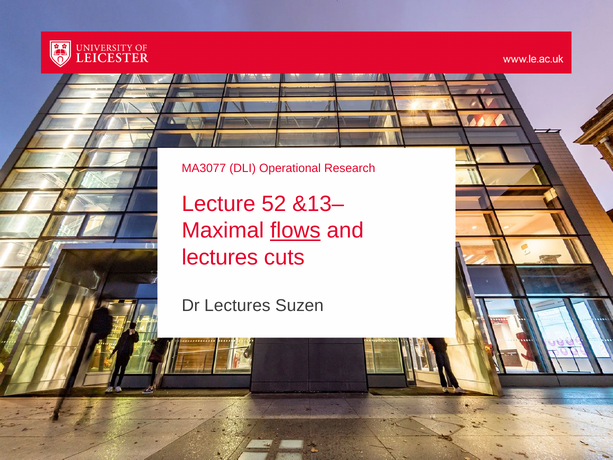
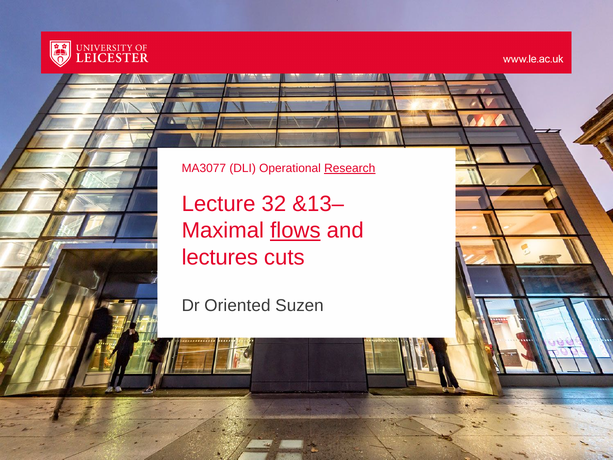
Research underline: none -> present (350, 168)
52: 52 -> 32 (274, 204)
Dr Lectures: Lectures -> Oriented (237, 305)
